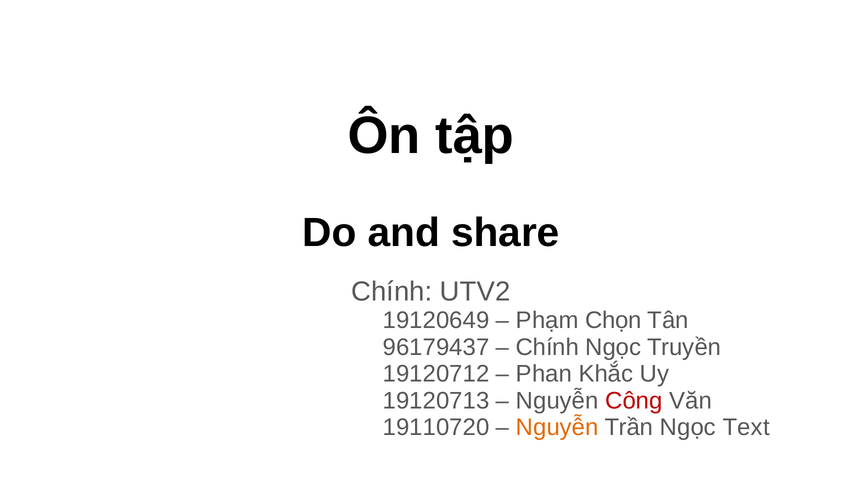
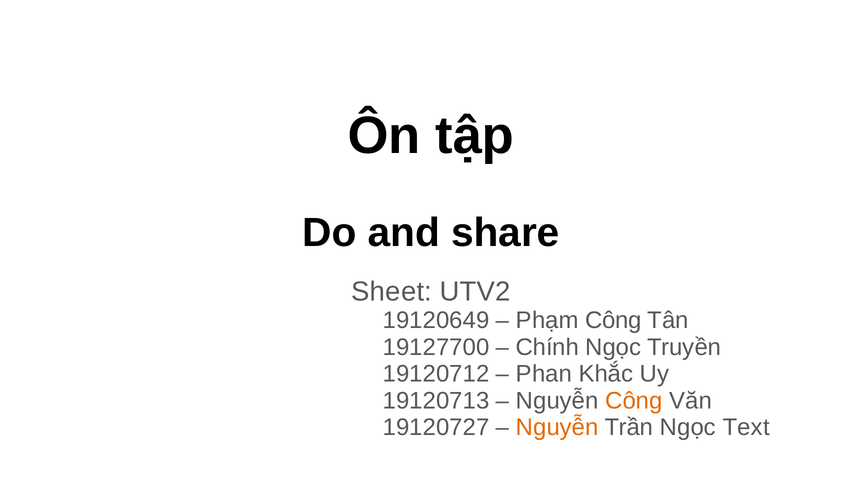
Chính: Chính -> Sheet (392, 292)
Phạm Chọn: Chọn -> Công (613, 321)
96179437: 96179437 -> 19127700 (436, 347)
Công colour: red -> orange (634, 401)
19110720: 19110720 -> 19120727 (436, 427)
